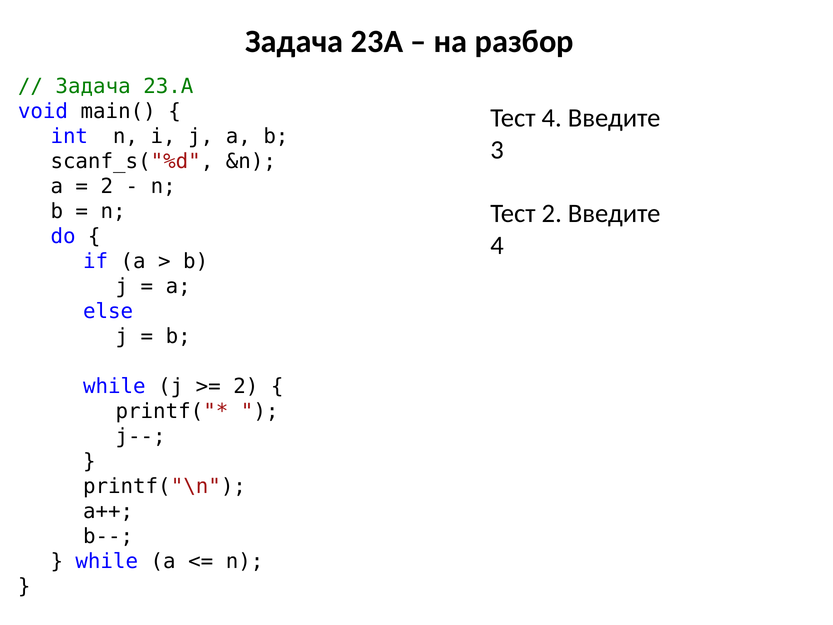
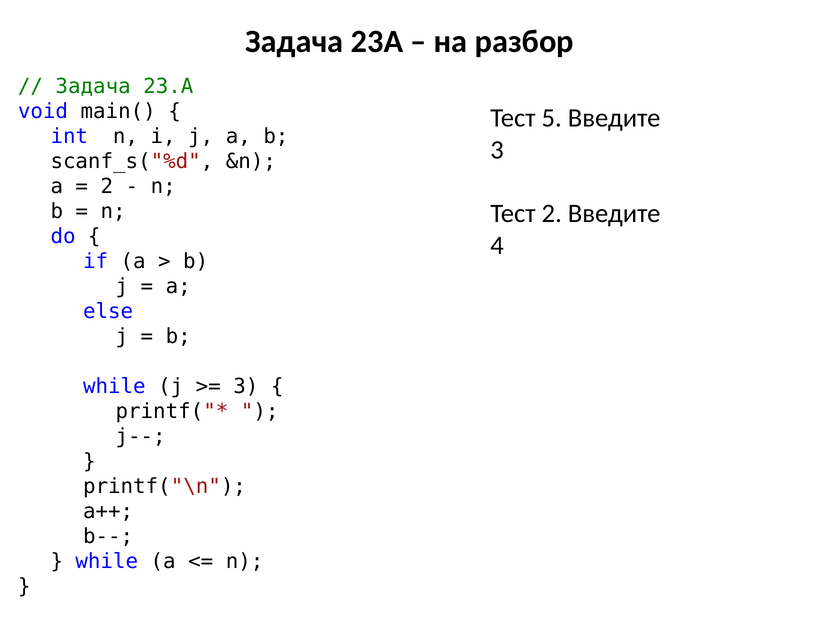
Тест 4: 4 -> 5 (552, 118)
2: 2 -> 3 (246, 386)
